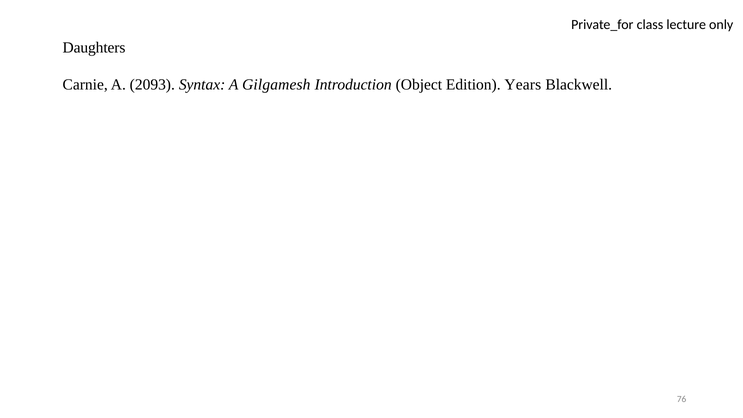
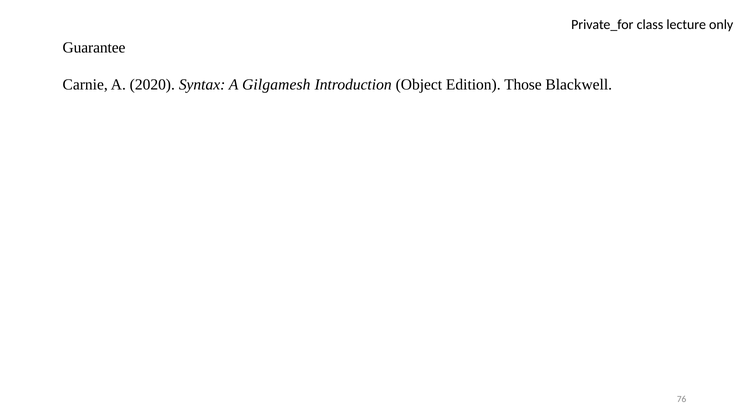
Daughters: Daughters -> Guarantee (94, 48)
2093: 2093 -> 2020 (152, 85)
Years: Years -> Those (523, 85)
